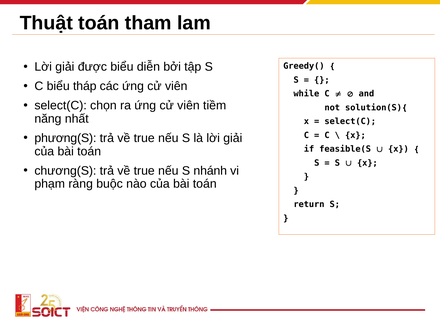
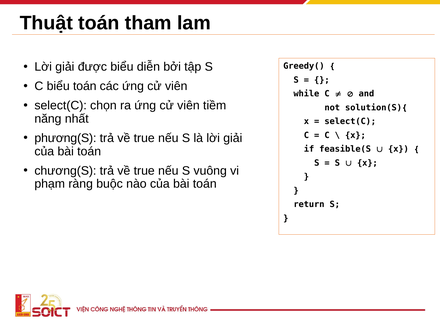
biểu tháp: tháp -> toán (85, 86)
nhánh: nhánh -> vuông (210, 171)
